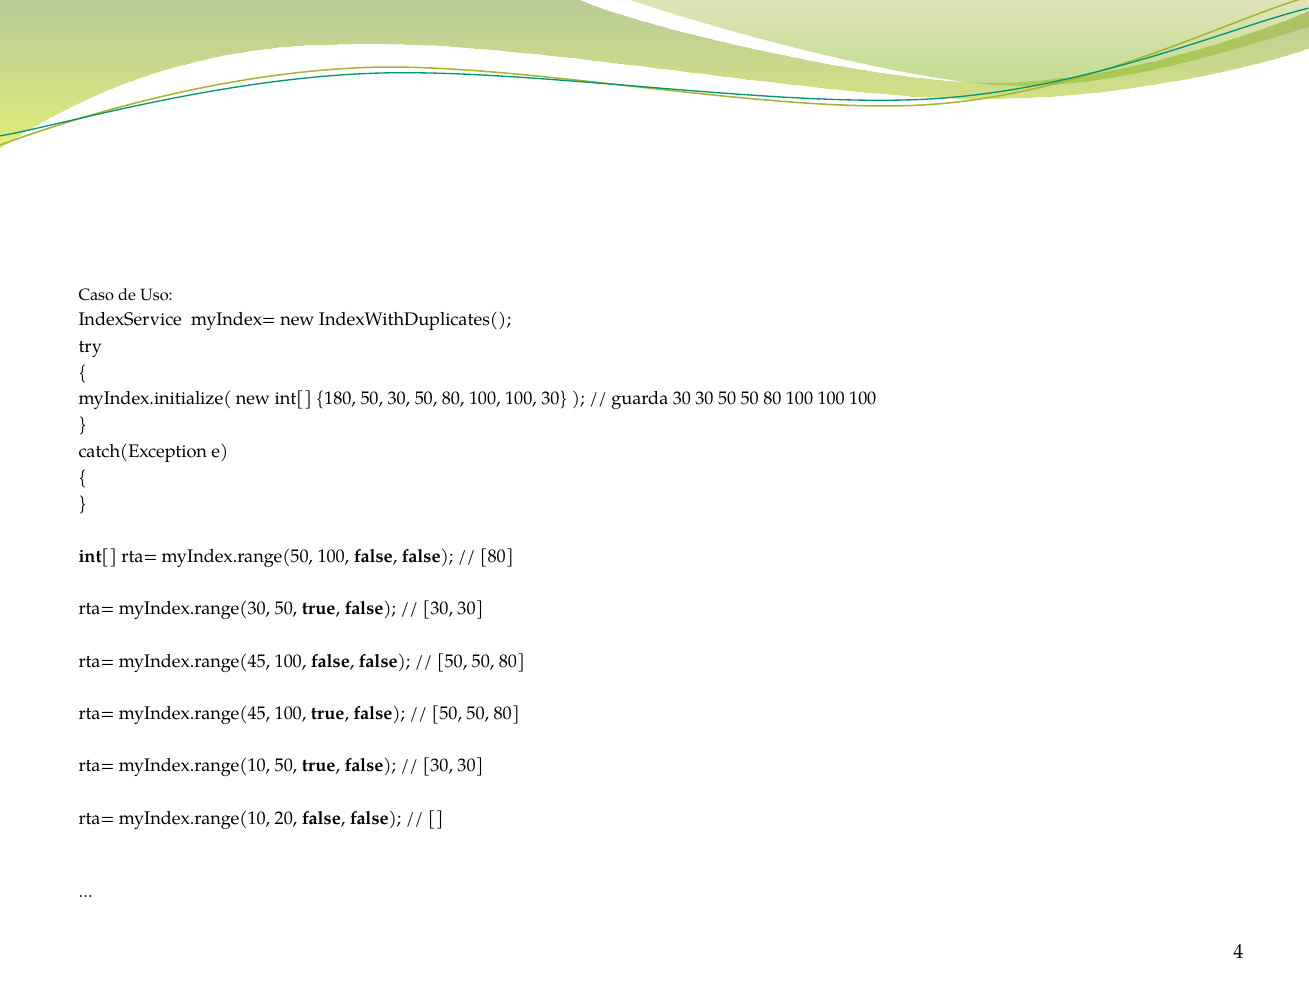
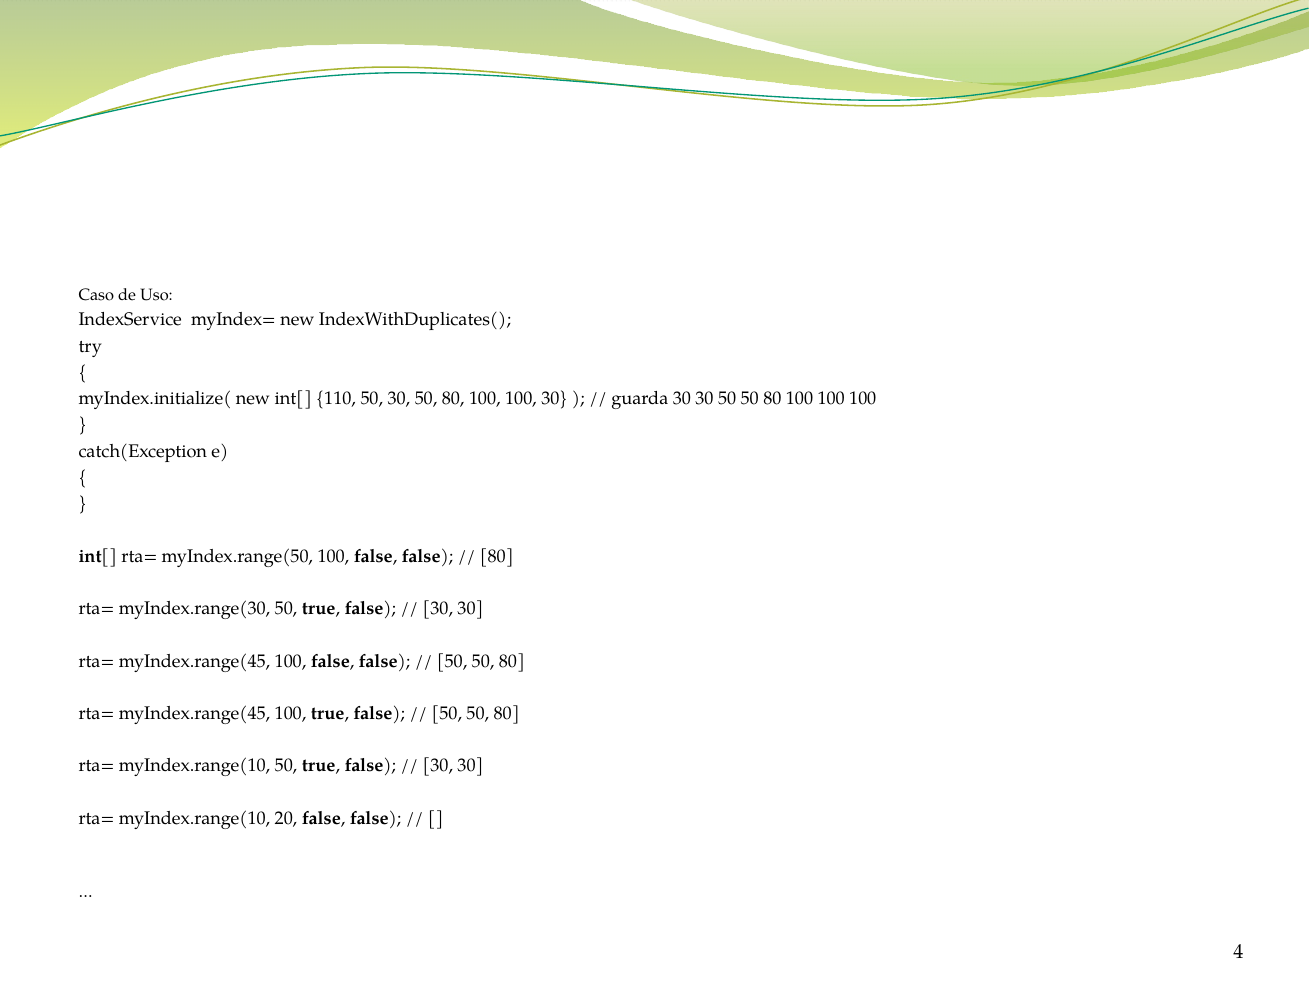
180: 180 -> 110 (336, 399)
